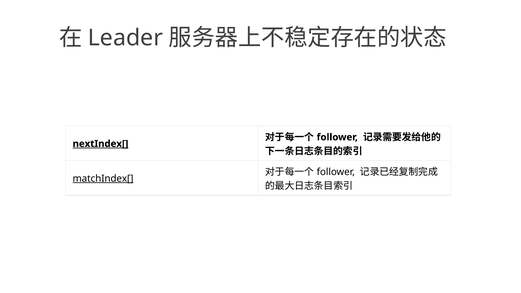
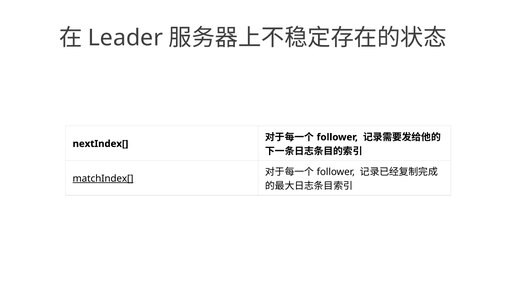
nextIndex[ underline: present -> none (100, 144)
